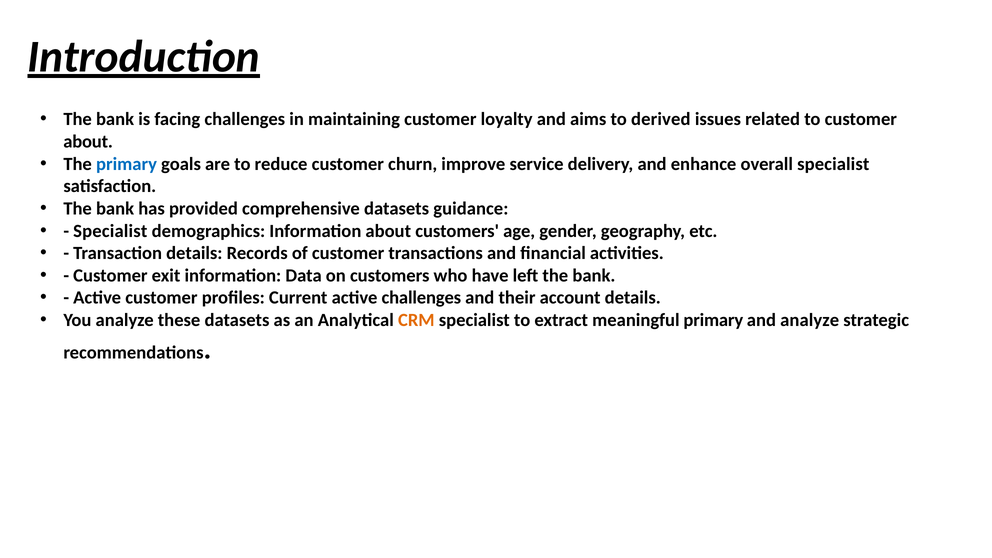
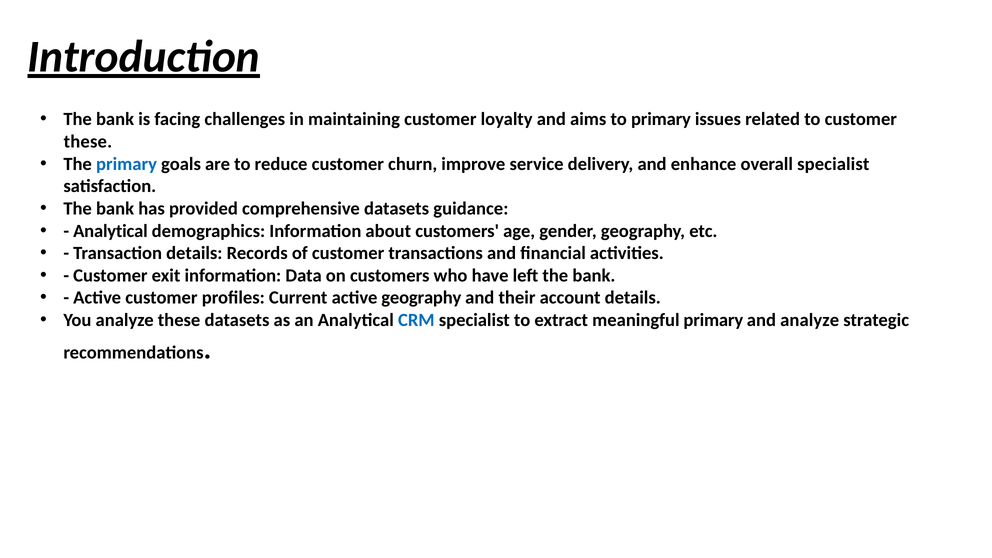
to derived: derived -> primary (661, 119)
about: about -> these (88, 142)
Specialist: Specialist -> Analytical (110, 231)
active challenges: challenges -> geography (421, 298)
CRM colour: orange -> blue (416, 320)
